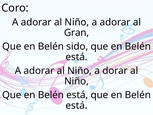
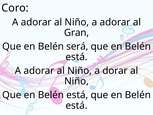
sido: sido -> será (77, 46)
